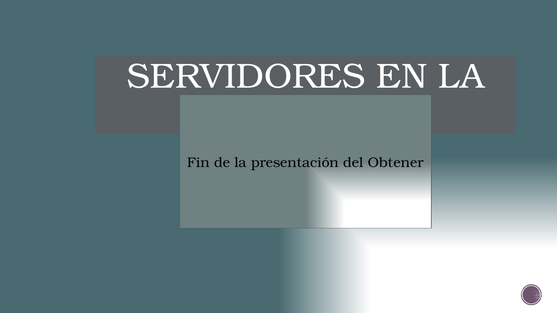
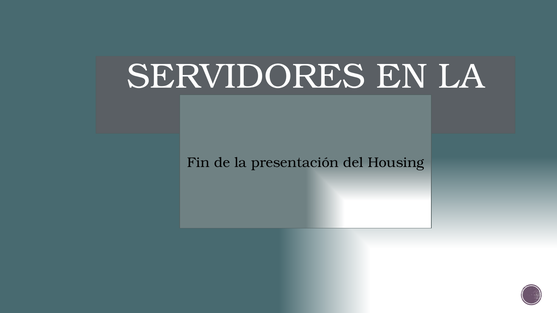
Obtener: Obtener -> Housing (396, 163)
